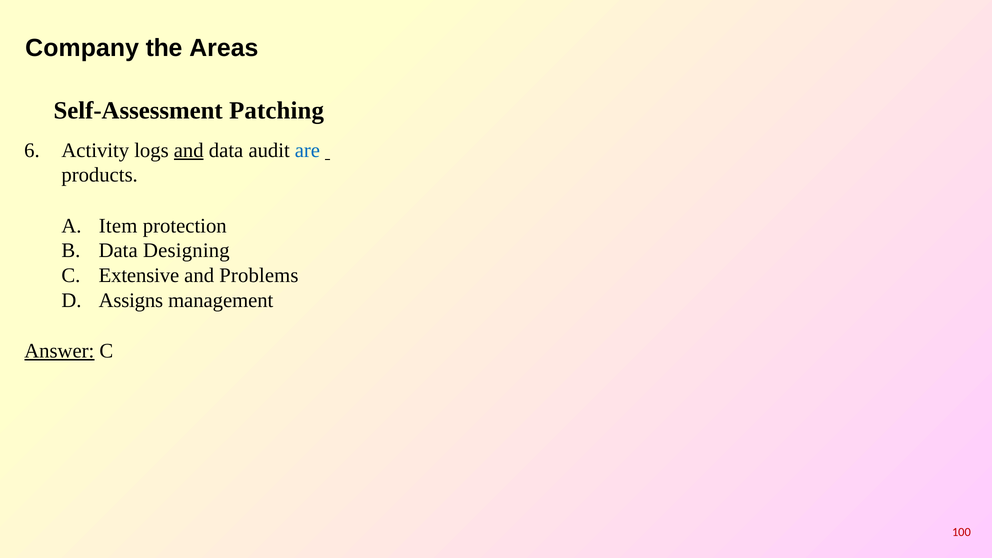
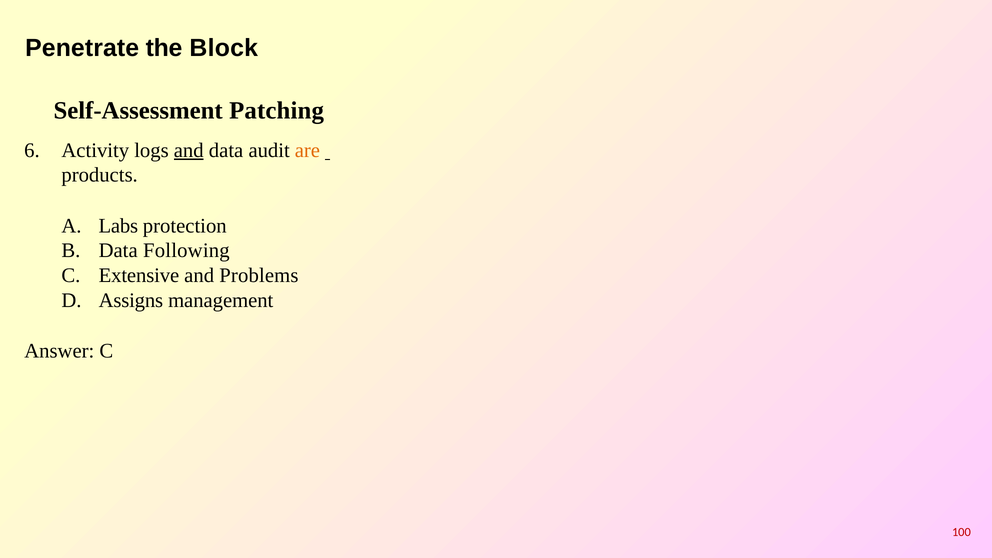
Company: Company -> Penetrate (82, 48)
Areas: Areas -> Block (224, 48)
are colour: blue -> orange (307, 150)
Item: Item -> Labs (118, 226)
Designing: Designing -> Following (186, 251)
Answer underline: present -> none (59, 351)
